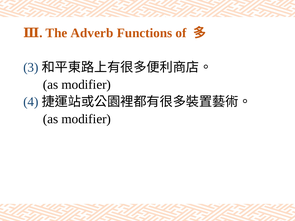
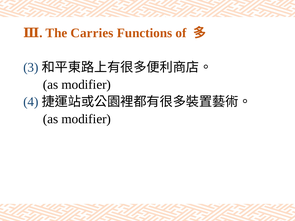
Adverb: Adverb -> Carries (92, 33)
